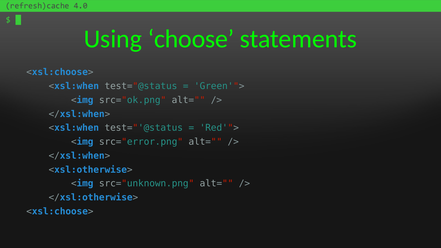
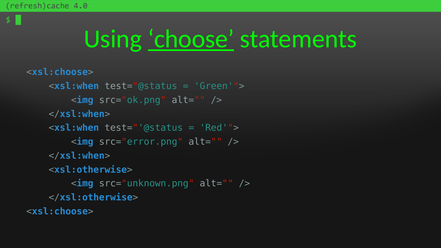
choose underline: none -> present (191, 39)
